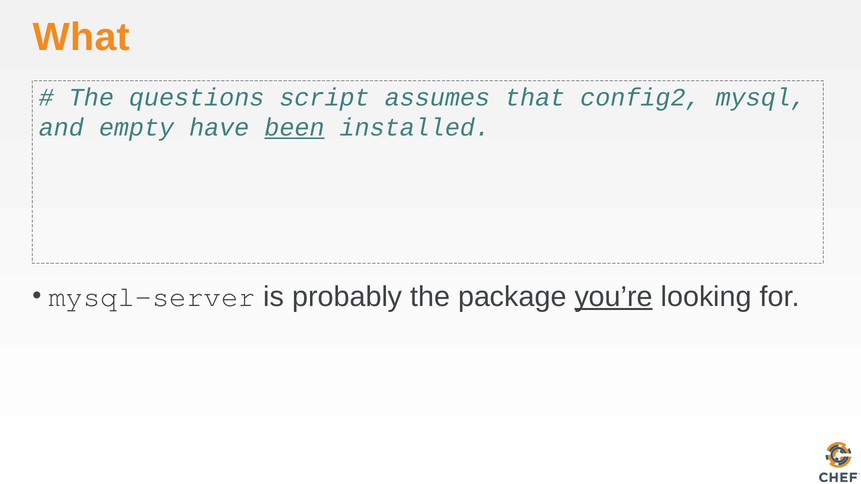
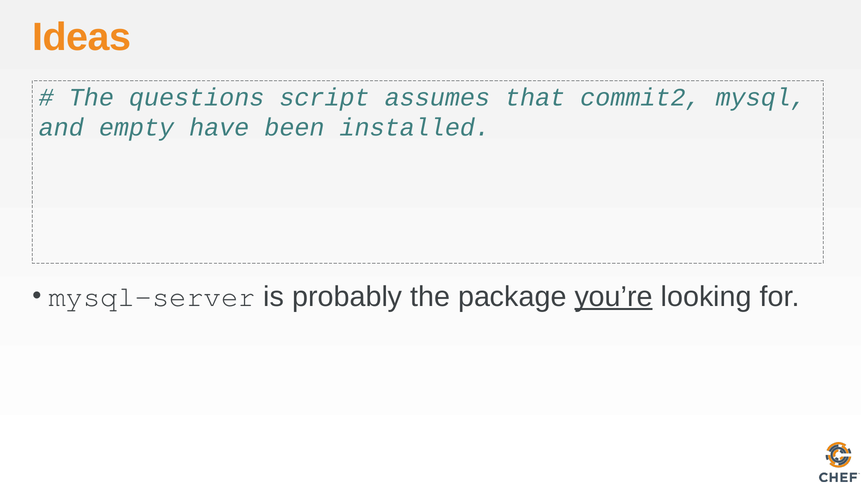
What: What -> Ideas (82, 37)
config2: config2 -> commit2 (640, 98)
been underline: present -> none (294, 128)
